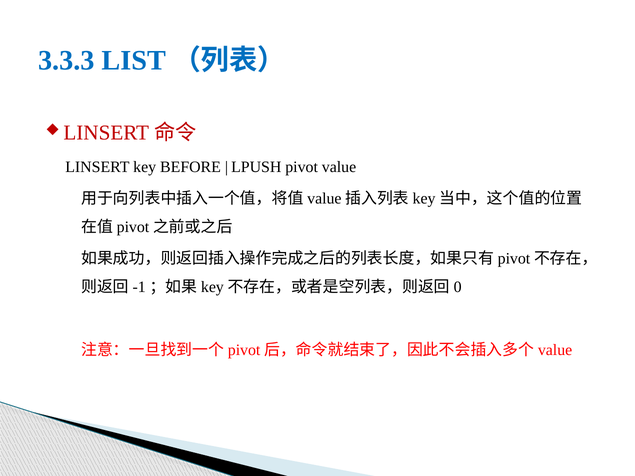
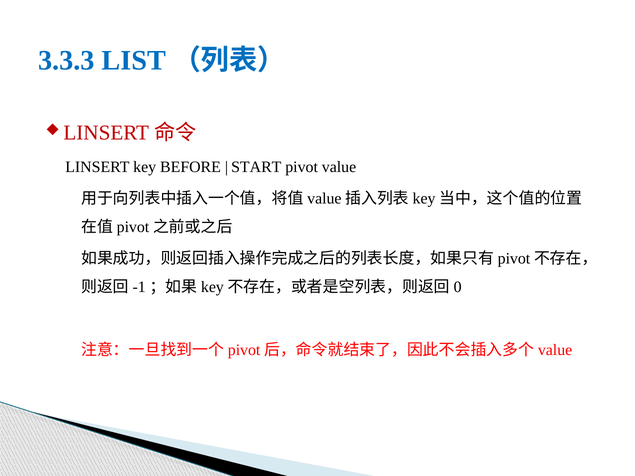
LPUSH: LPUSH -> START (256, 167)
